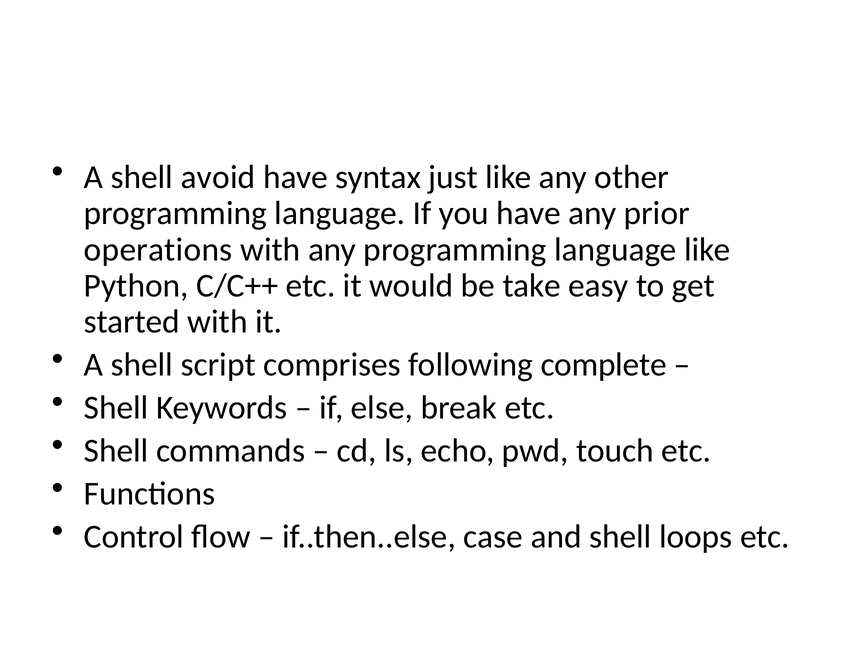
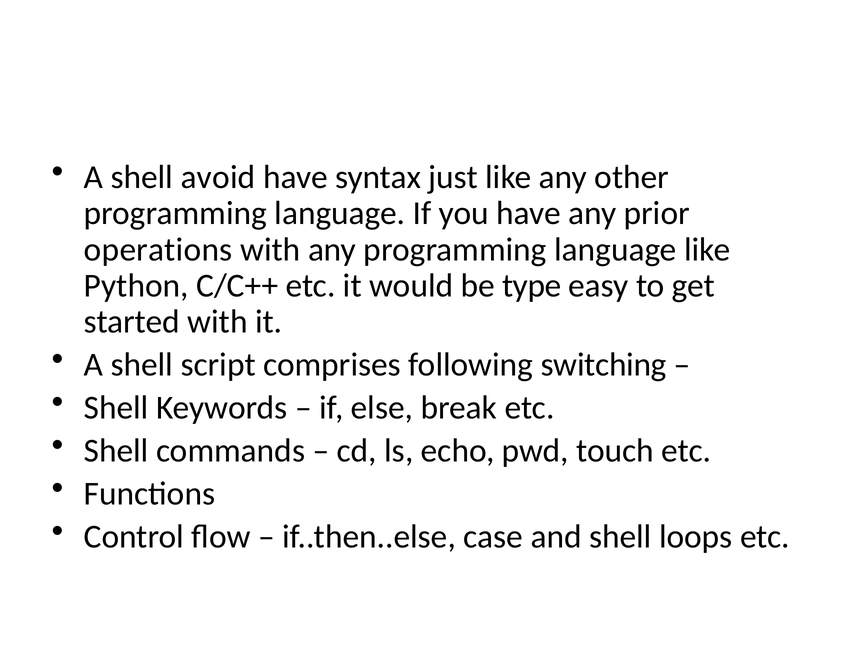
take: take -> type (532, 286)
complete: complete -> switching (604, 365)
